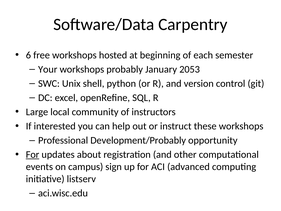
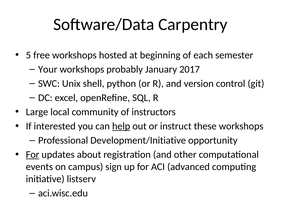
6: 6 -> 5 (28, 55)
2053: 2053 -> 2017 (190, 69)
help underline: none -> present (121, 126)
Development/Probably: Development/Probably -> Development/Initiative (138, 140)
